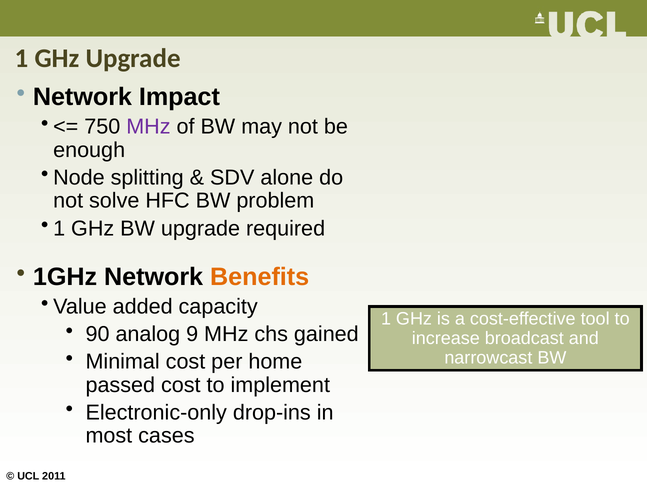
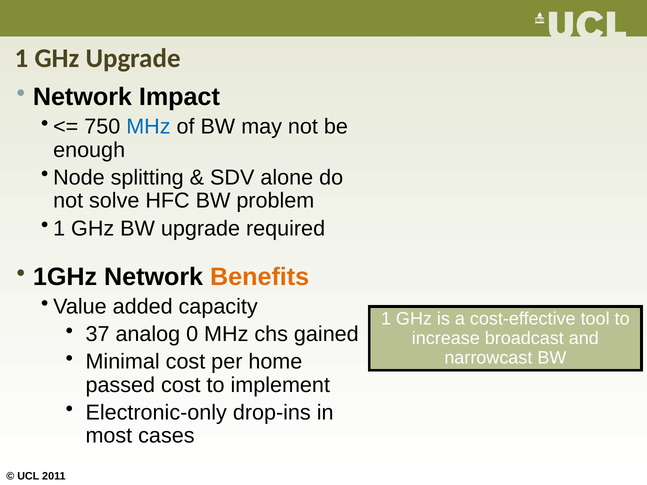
MHz colour: purple -> blue (148, 127)
90: 90 -> 37 (98, 334)
9: 9 -> 0 (192, 334)
